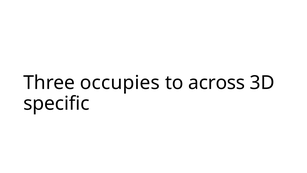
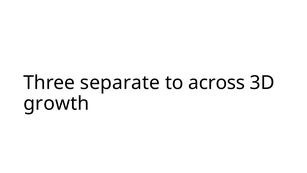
occupies: occupies -> separate (120, 83)
specific: specific -> growth (56, 103)
